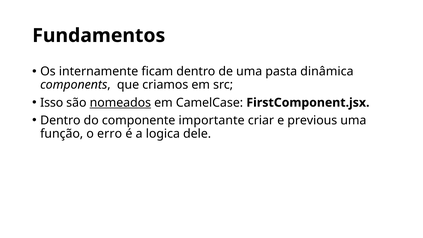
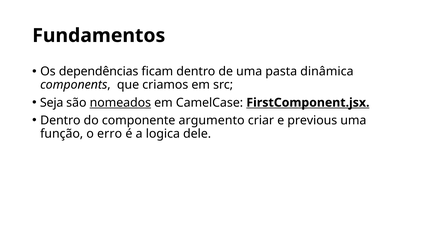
internamente: internamente -> dependências (99, 72)
Isso: Isso -> Seja (52, 103)
FirstComponent.jsx underline: none -> present (308, 103)
importante: importante -> argumento (212, 120)
